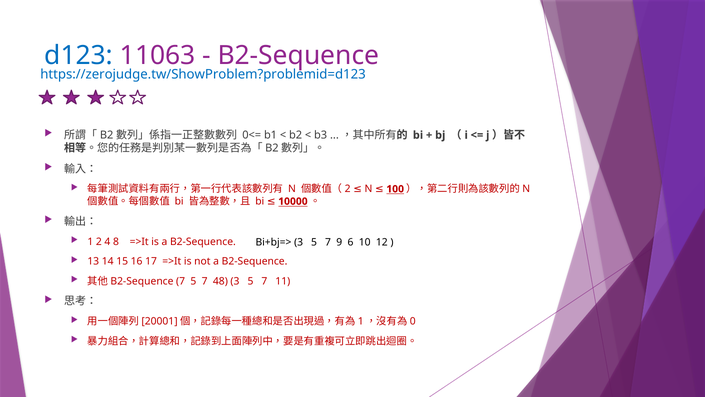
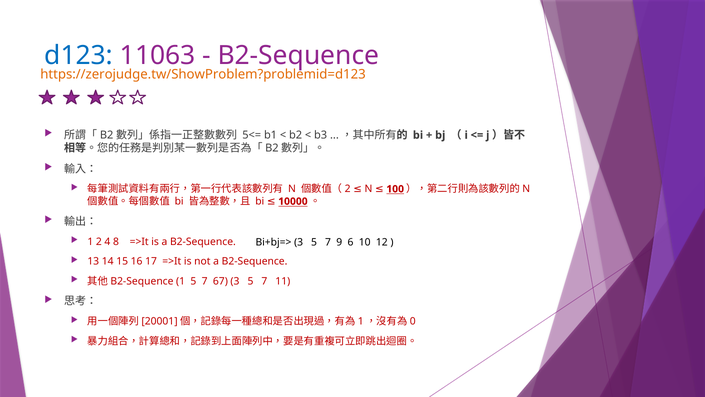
https://zerojudge.tw/ShowProblem?problemid=d123 colour: blue -> orange (203, 74)
0<=: 0<= -> 5<= (252, 135)
7: 7 -> 1 (181, 281)
48: 48 -> 67 (220, 281)
